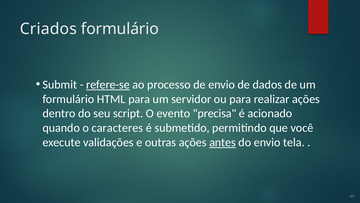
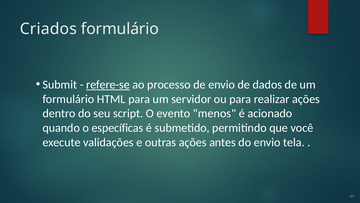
precisa: precisa -> menos (214, 113)
caracteres: caracteres -> específicas (117, 128)
antes underline: present -> none (223, 142)
